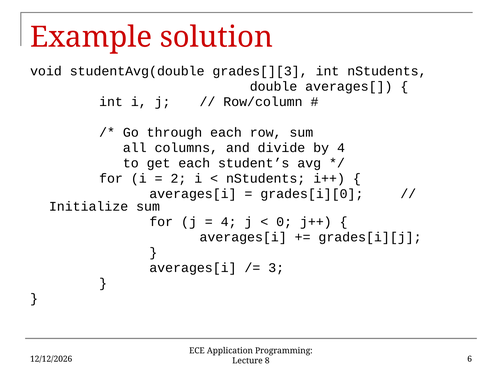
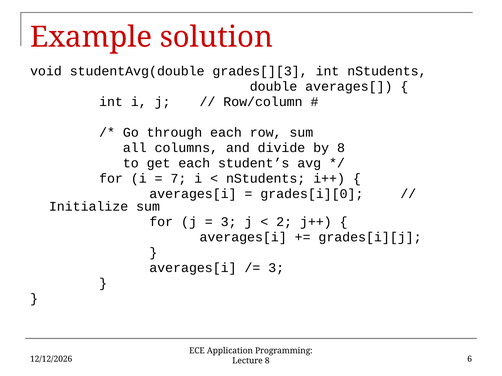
by 4: 4 -> 8 (341, 148)
2: 2 -> 7 (178, 179)
4: 4 -> 3 (229, 222)
0: 0 -> 2 (284, 222)
